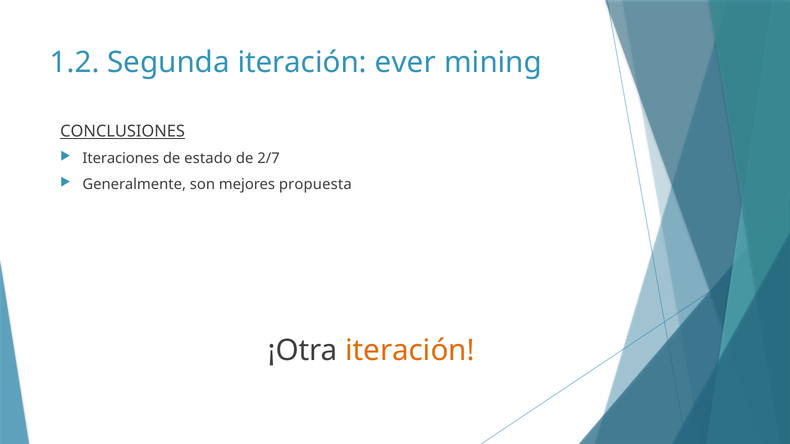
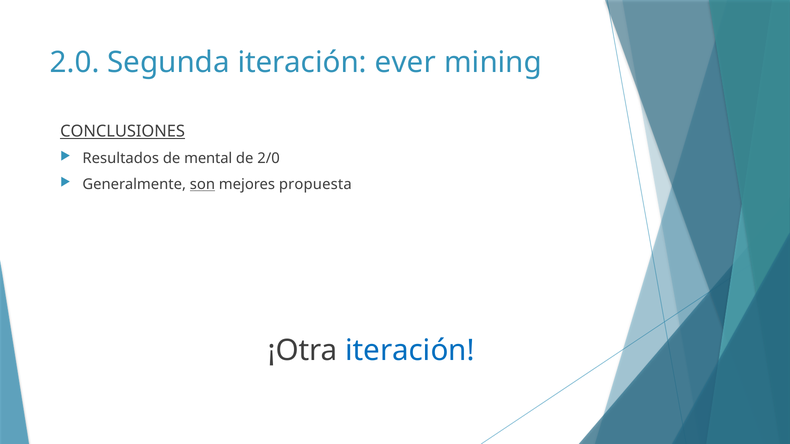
1.2: 1.2 -> 2.0 (75, 62)
Iteraciones: Iteraciones -> Resultados (121, 159)
estado: estado -> mental (208, 159)
2/7: 2/7 -> 2/0 (269, 159)
son underline: none -> present (202, 185)
iteración colour: orange -> blue (410, 351)
